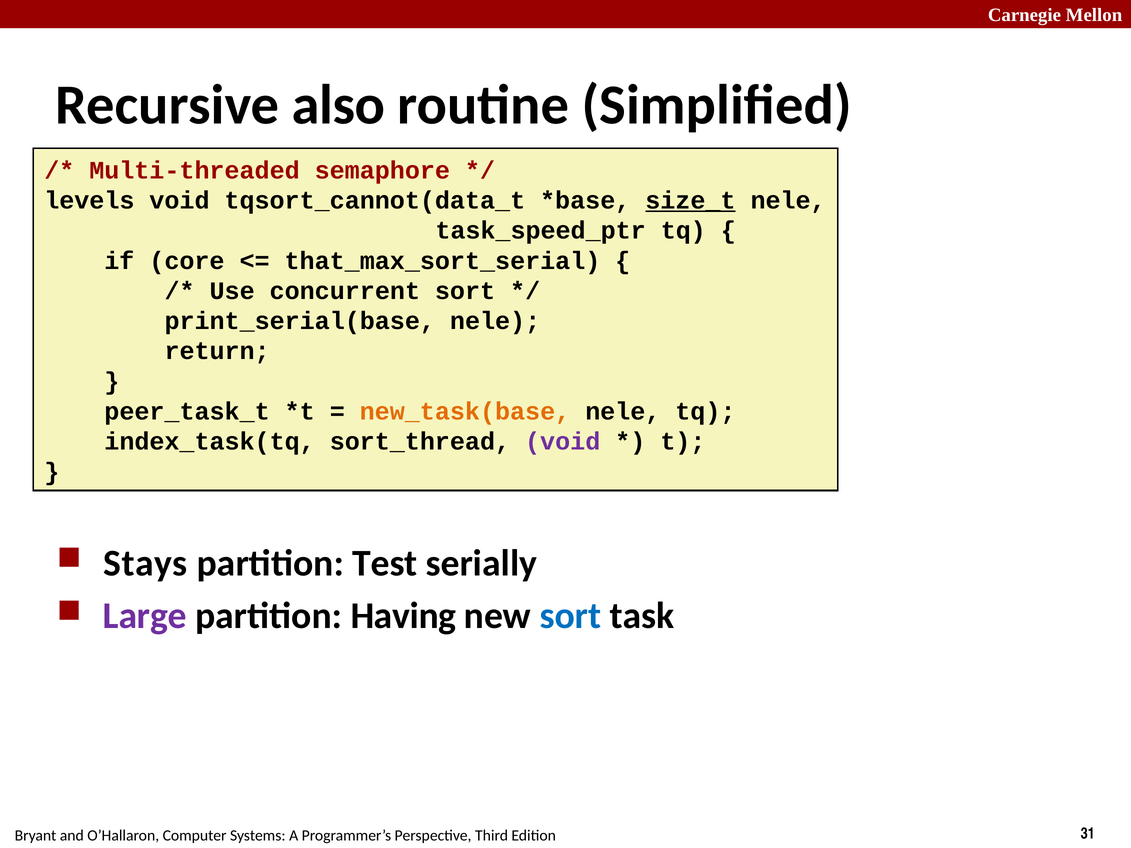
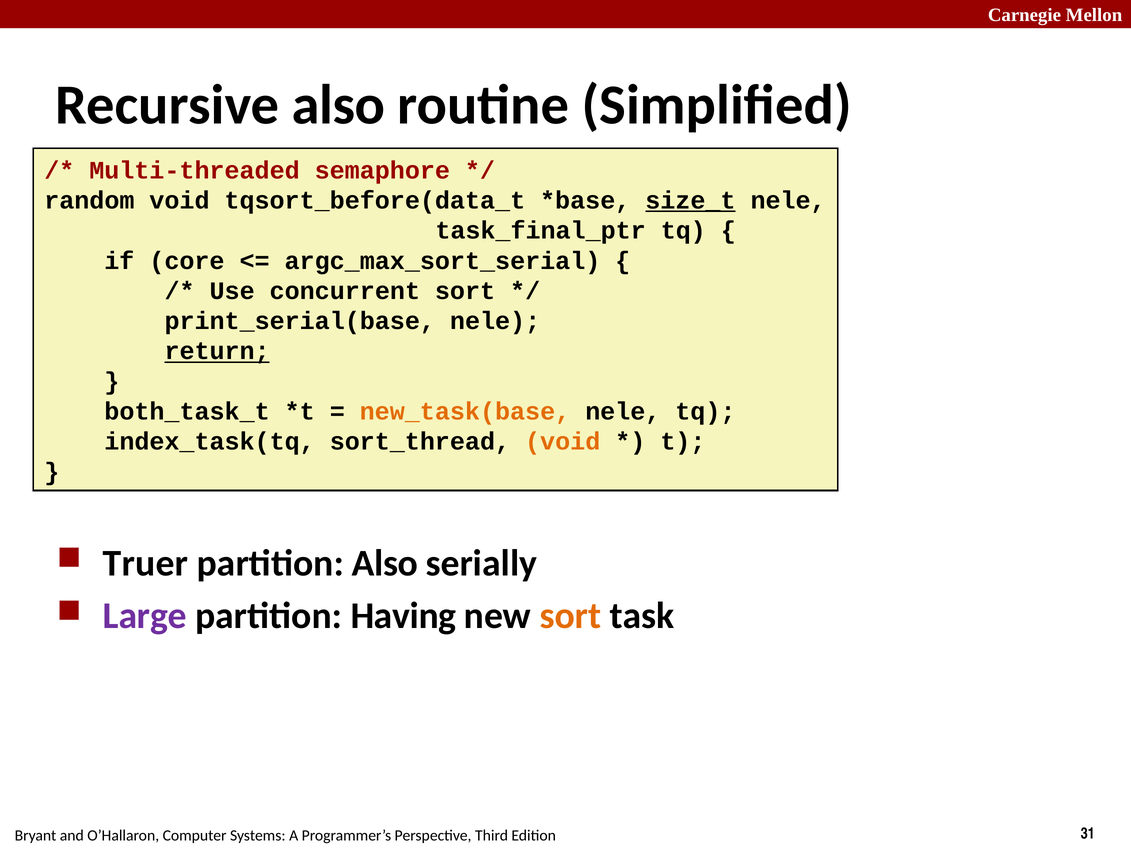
levels: levels -> random (89, 201)
tqsort_cannot(data_t: tqsort_cannot(data_t -> tqsort_before(data_t (375, 201)
task_speed_ptr: task_speed_ptr -> task_final_ptr (541, 231)
that_max_sort_serial: that_max_sort_serial -> argc_max_sort_serial (442, 261)
return underline: none -> present (217, 351)
peer_task_t: peer_task_t -> both_task_t (187, 412)
void colour: purple -> orange (563, 442)
Stays: Stays -> Truer (145, 563)
partition Test: Test -> Also (385, 563)
sort colour: blue -> orange (571, 616)
